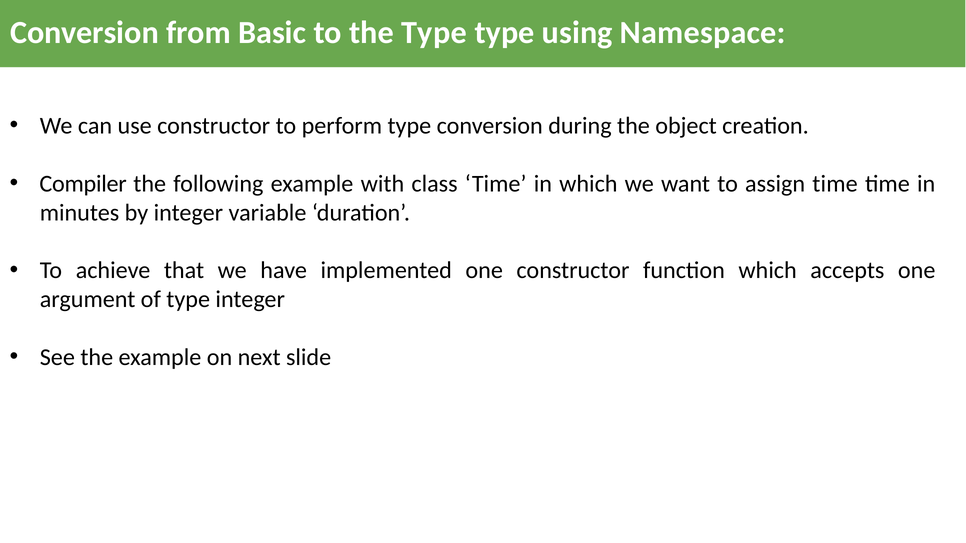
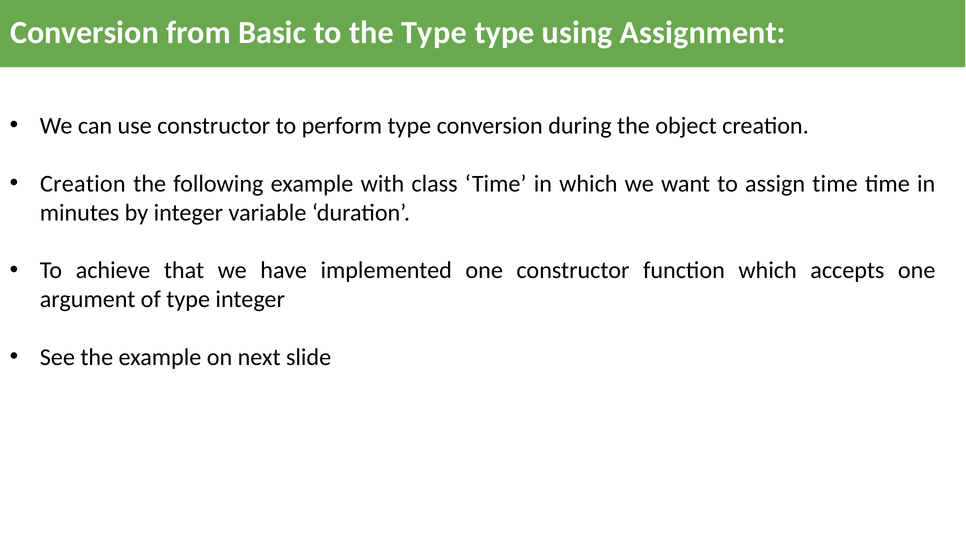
Namespace: Namespace -> Assignment (703, 33)
Compiler: Compiler -> Creation (83, 184)
